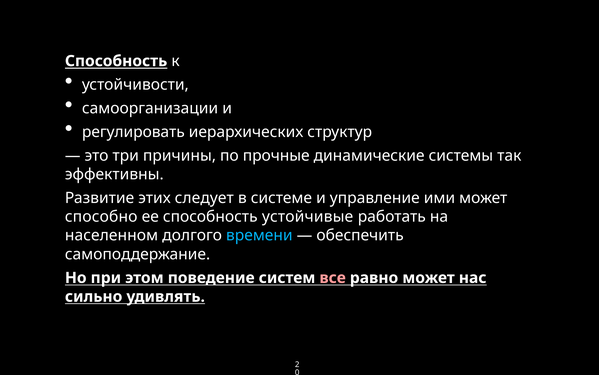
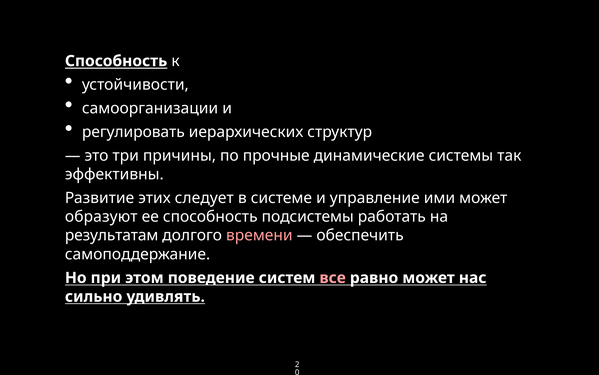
способно: способно -> образуют (101, 216)
устойчивые: устойчивые -> подсистемы (308, 216)
населенном: населенном -> результатам (112, 235)
времени colour: light blue -> pink (259, 235)
